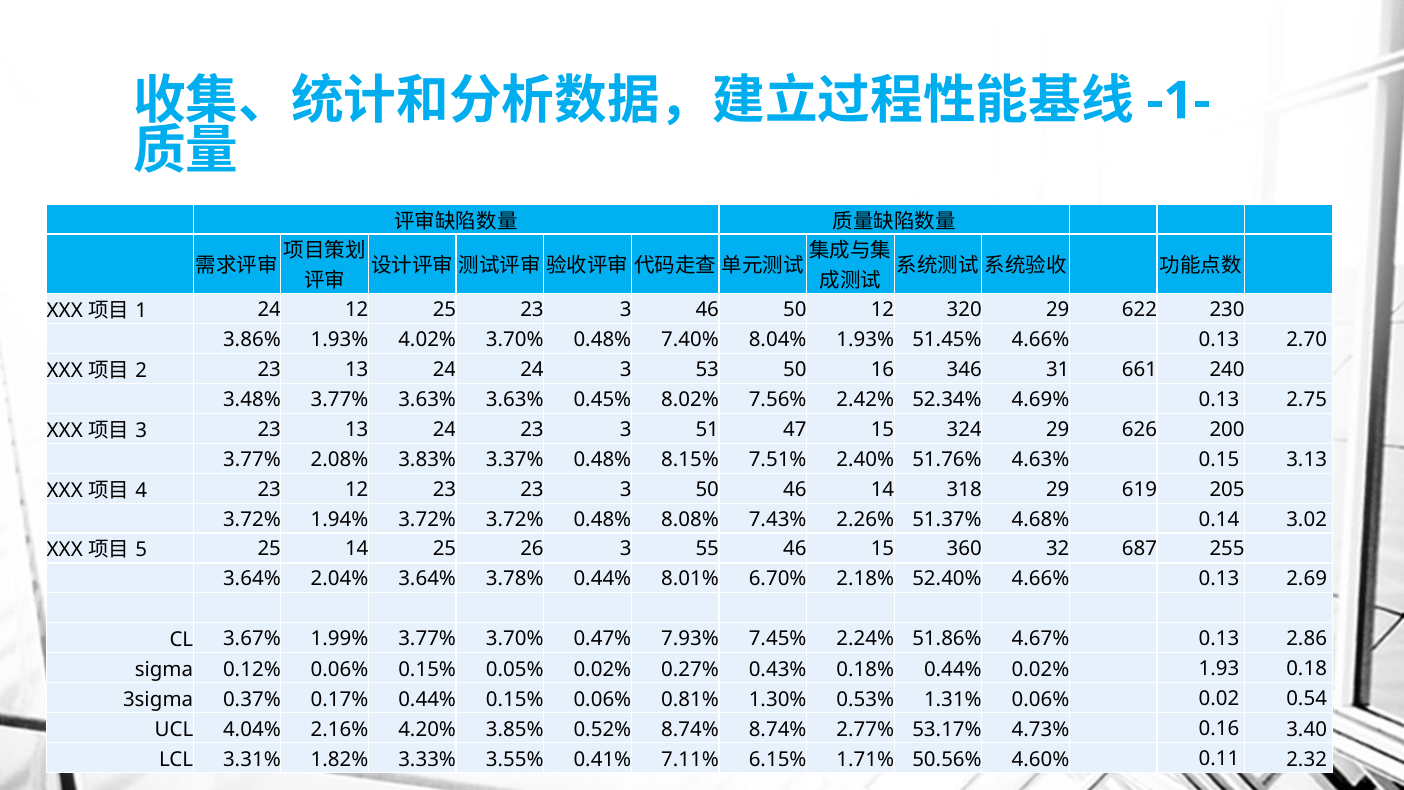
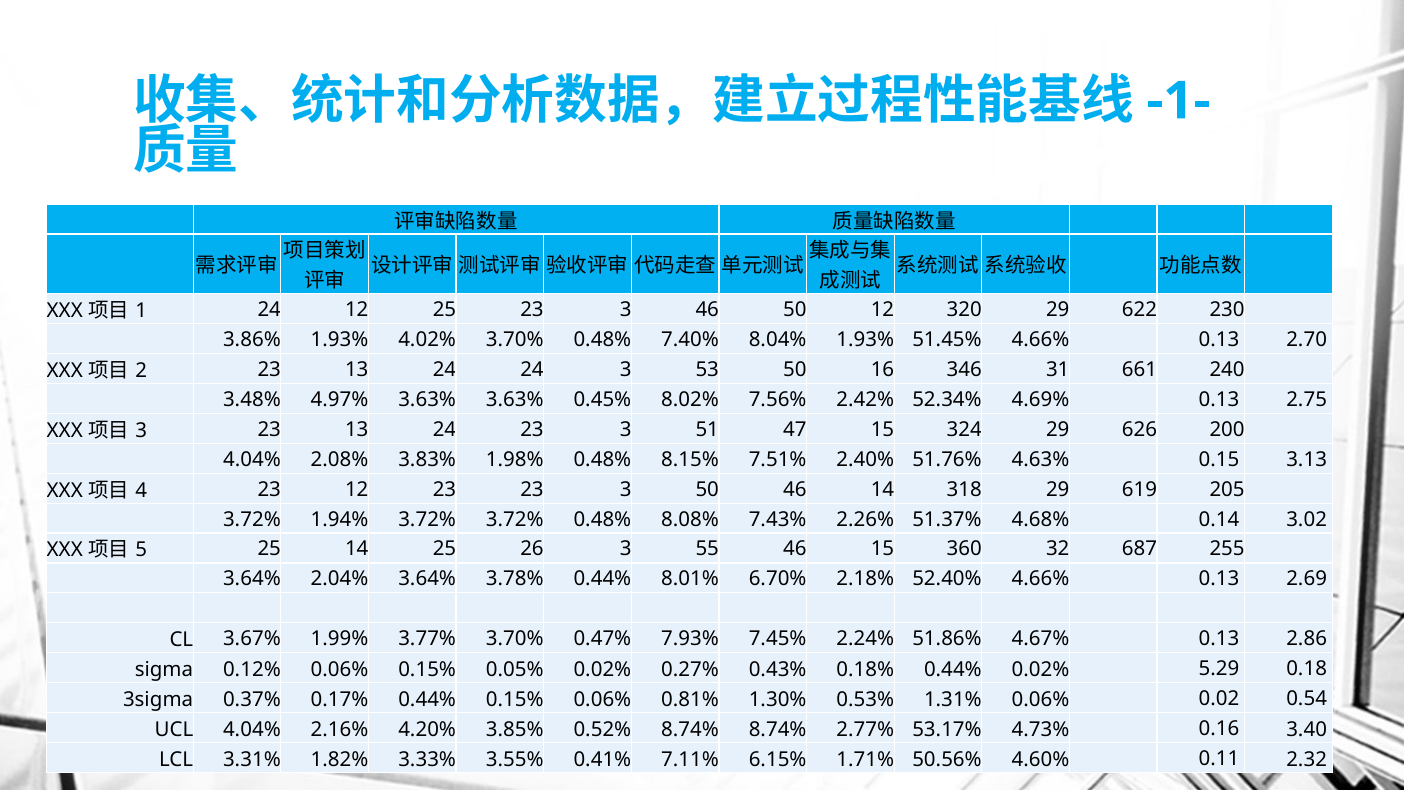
3.48% 3.77%: 3.77% -> 4.97% (340, 400)
3.77%: 3.77% -> 4.04% (252, 459)
3.37%: 3.37% -> 1.98% (515, 459)
1.93: 1.93 -> 5.29 (1219, 669)
